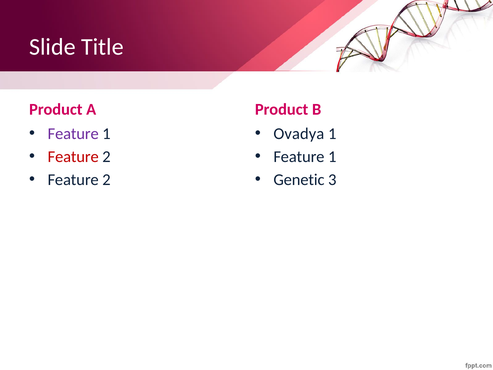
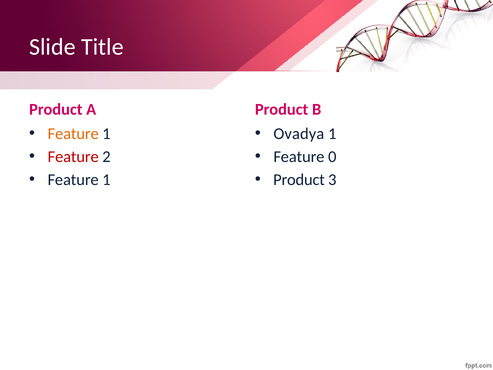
Feature colour: purple -> orange (73, 134)
1: 1 -> 0 (332, 157)
2: 2 -> 1 (106, 180)
Genetic: Genetic -> Product (299, 180)
